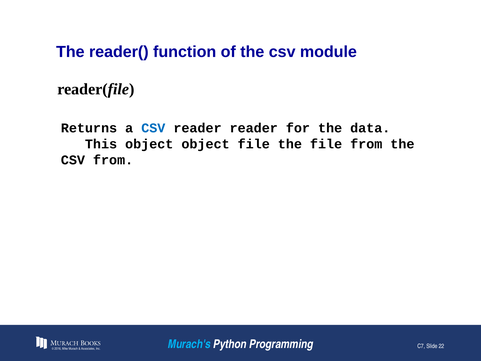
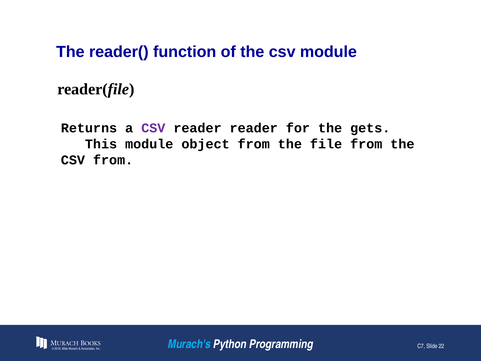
CSV colour: blue -> purple (153, 128)
data: data -> gets (370, 128)
This object: object -> module (149, 144)
object file: file -> from (254, 144)
